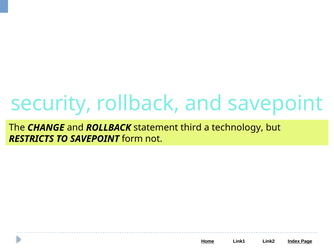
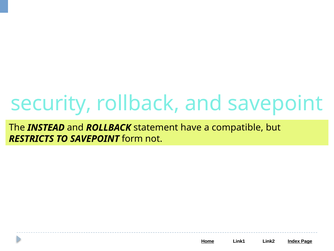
CHANGE: CHANGE -> INSTEAD (46, 127)
third: third -> have (191, 127)
technology: technology -> compatible (238, 127)
